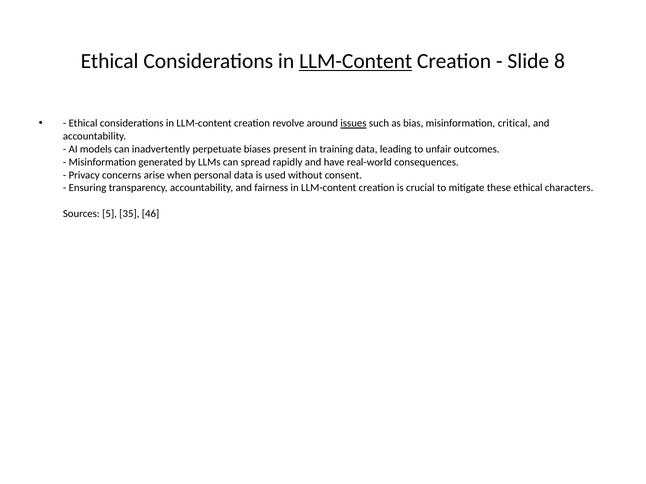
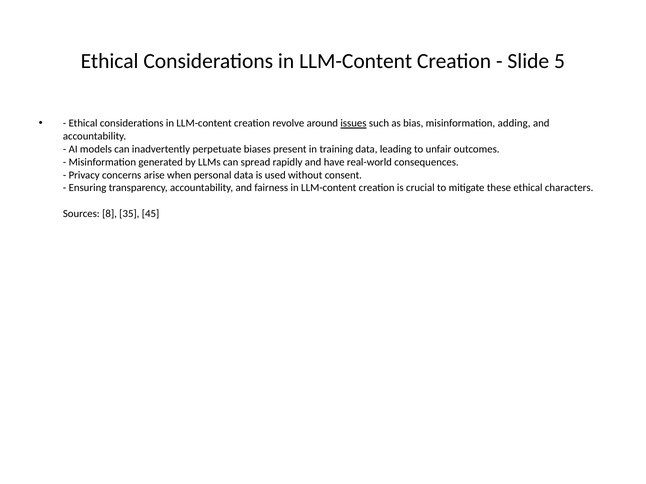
LLM-Content underline: present -> none (356, 61)
8: 8 -> 5 (560, 61)
critical: critical -> adding (514, 123)
5: 5 -> 8 (110, 214)
46: 46 -> 45 (151, 214)
